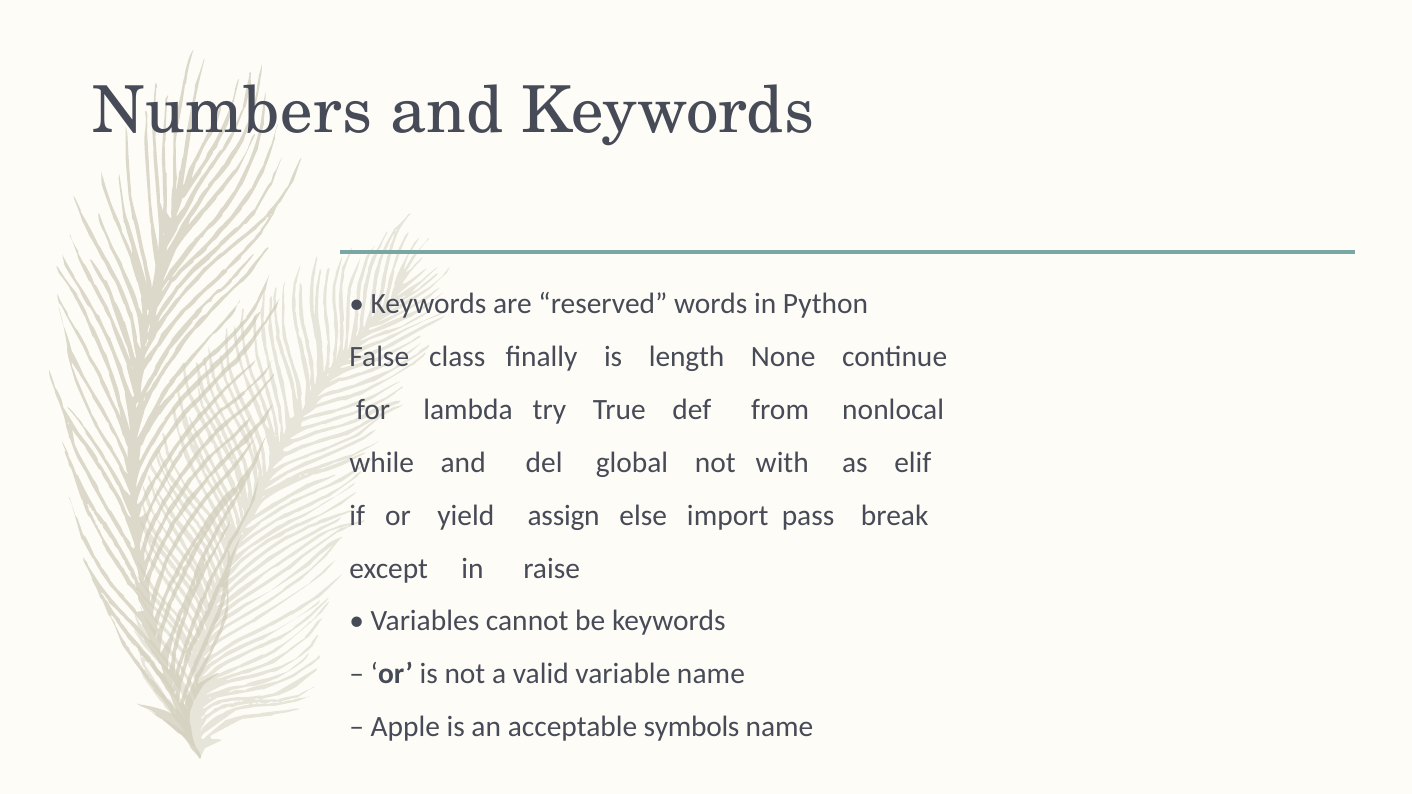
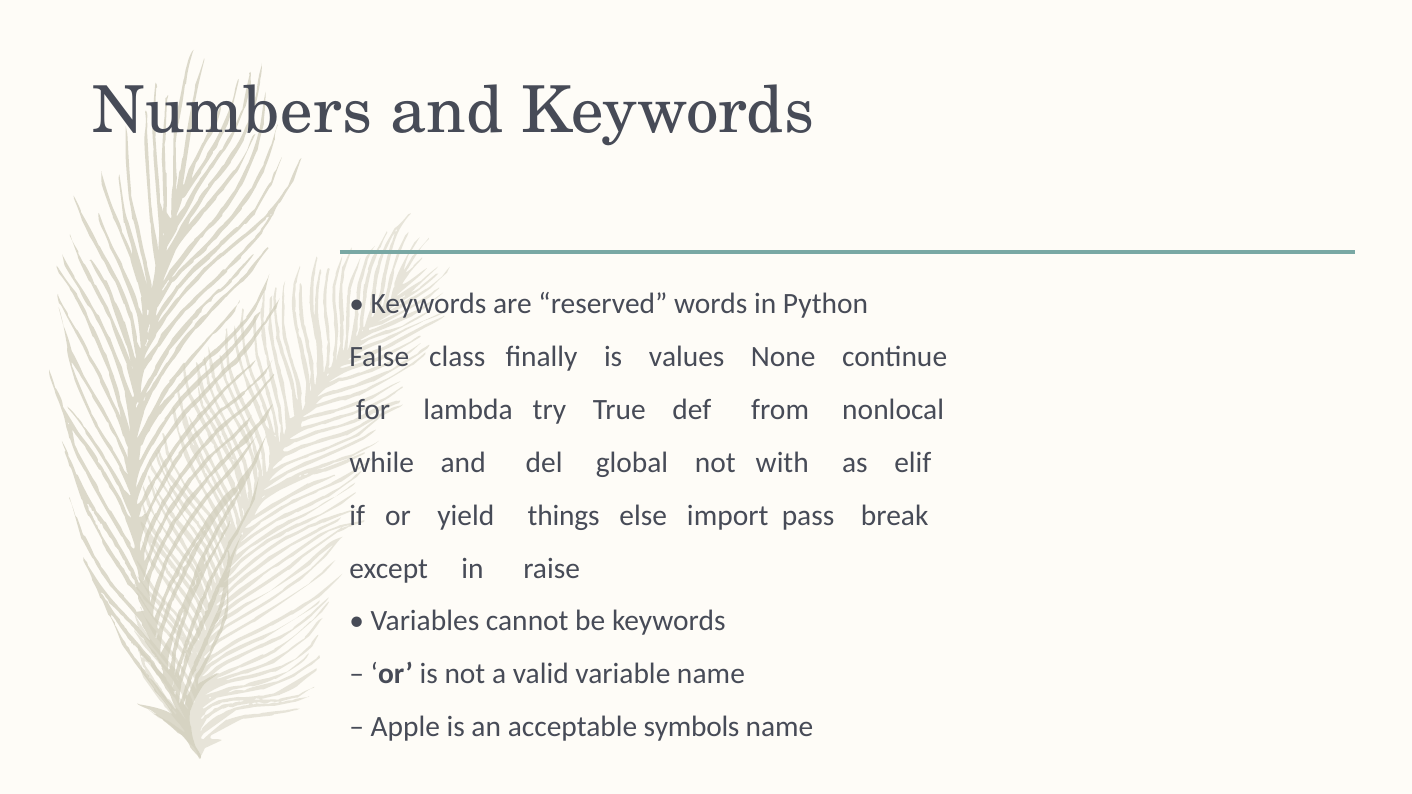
length: length -> values (687, 357)
assign: assign -> things (564, 516)
